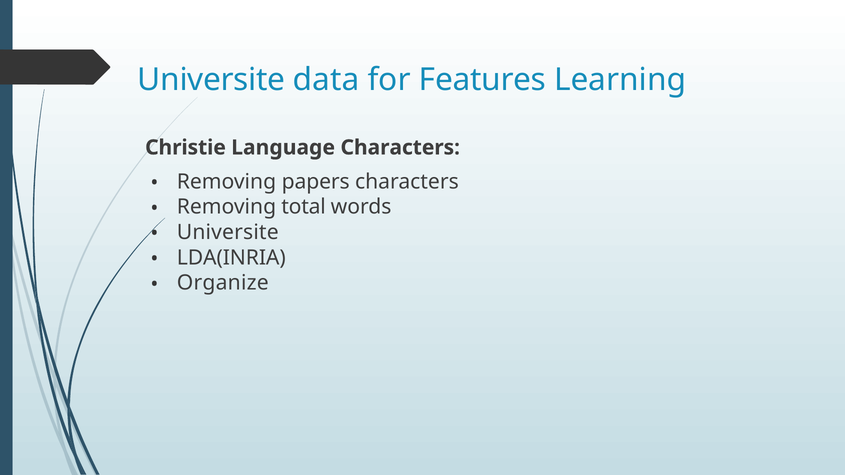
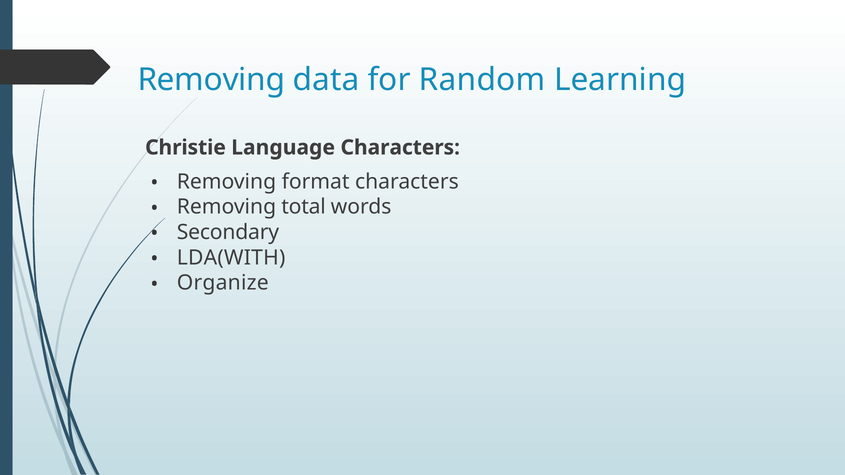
Universite: Universite -> Removing (211, 80)
Features: Features -> Random (482, 80)
papers: papers -> format (316, 182)
Universite: Universite -> Secondary (228, 232)
LDA(INRIA: LDA(INRIA -> LDA(WITH (231, 258)
